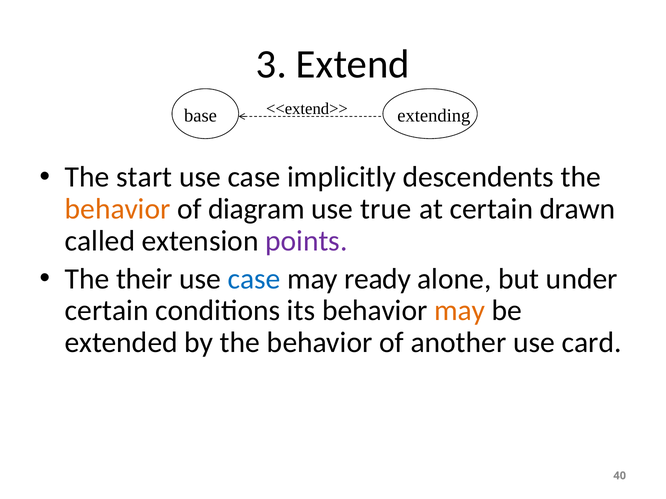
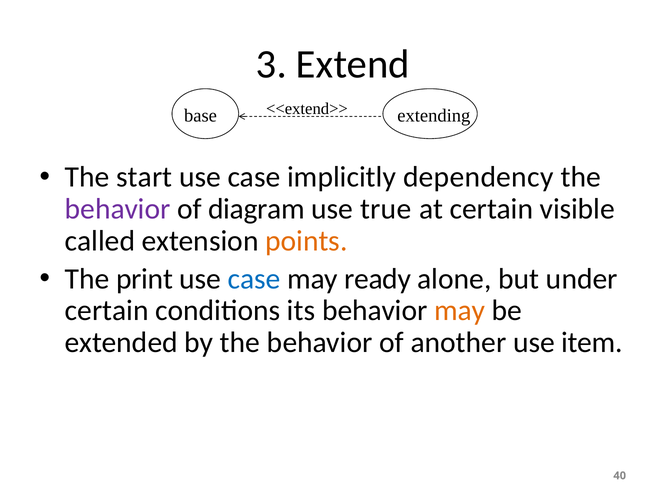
descendents: descendents -> dependency (478, 177)
behavior colour: orange -> purple (118, 209)
drawn: drawn -> visible (577, 209)
points colour: purple -> orange (306, 241)
their: their -> print (144, 279)
card: card -> item (592, 343)
